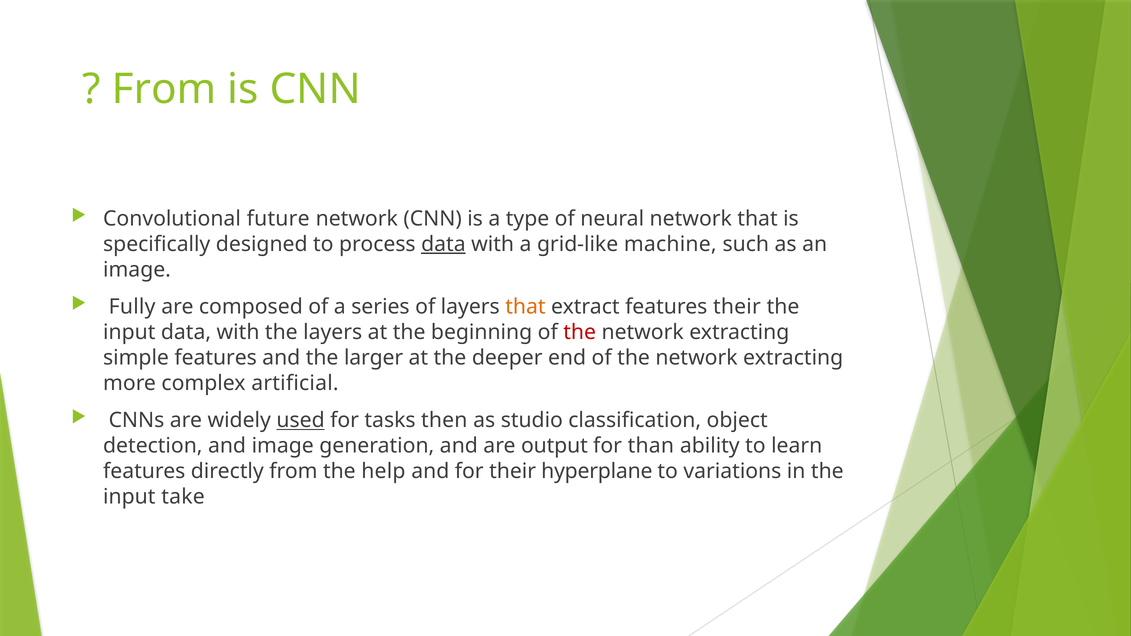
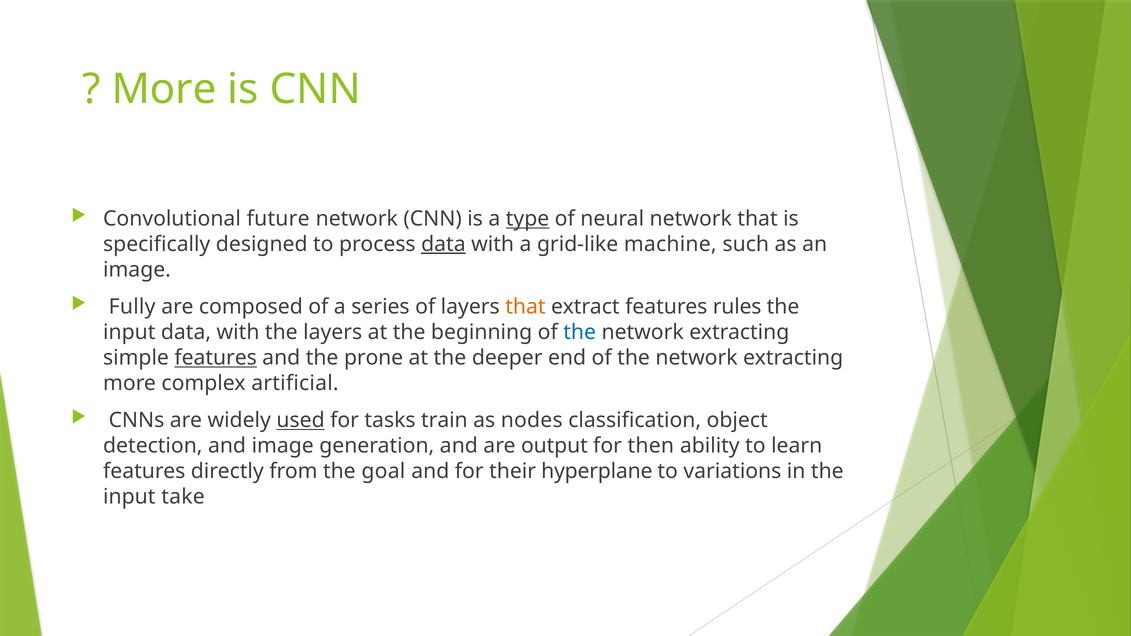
From: From -> More (164, 89)
type underline: none -> present (528, 219)
features their: their -> rules (737, 307)
the colour: red -> blue (580, 332)
features underline: none -> present (216, 358)
larger: larger -> prone (374, 358)
then: then -> train (444, 421)
studio: studio -> nodes (532, 421)
than: than -> then (651, 446)
help: help -> goal (383, 471)
